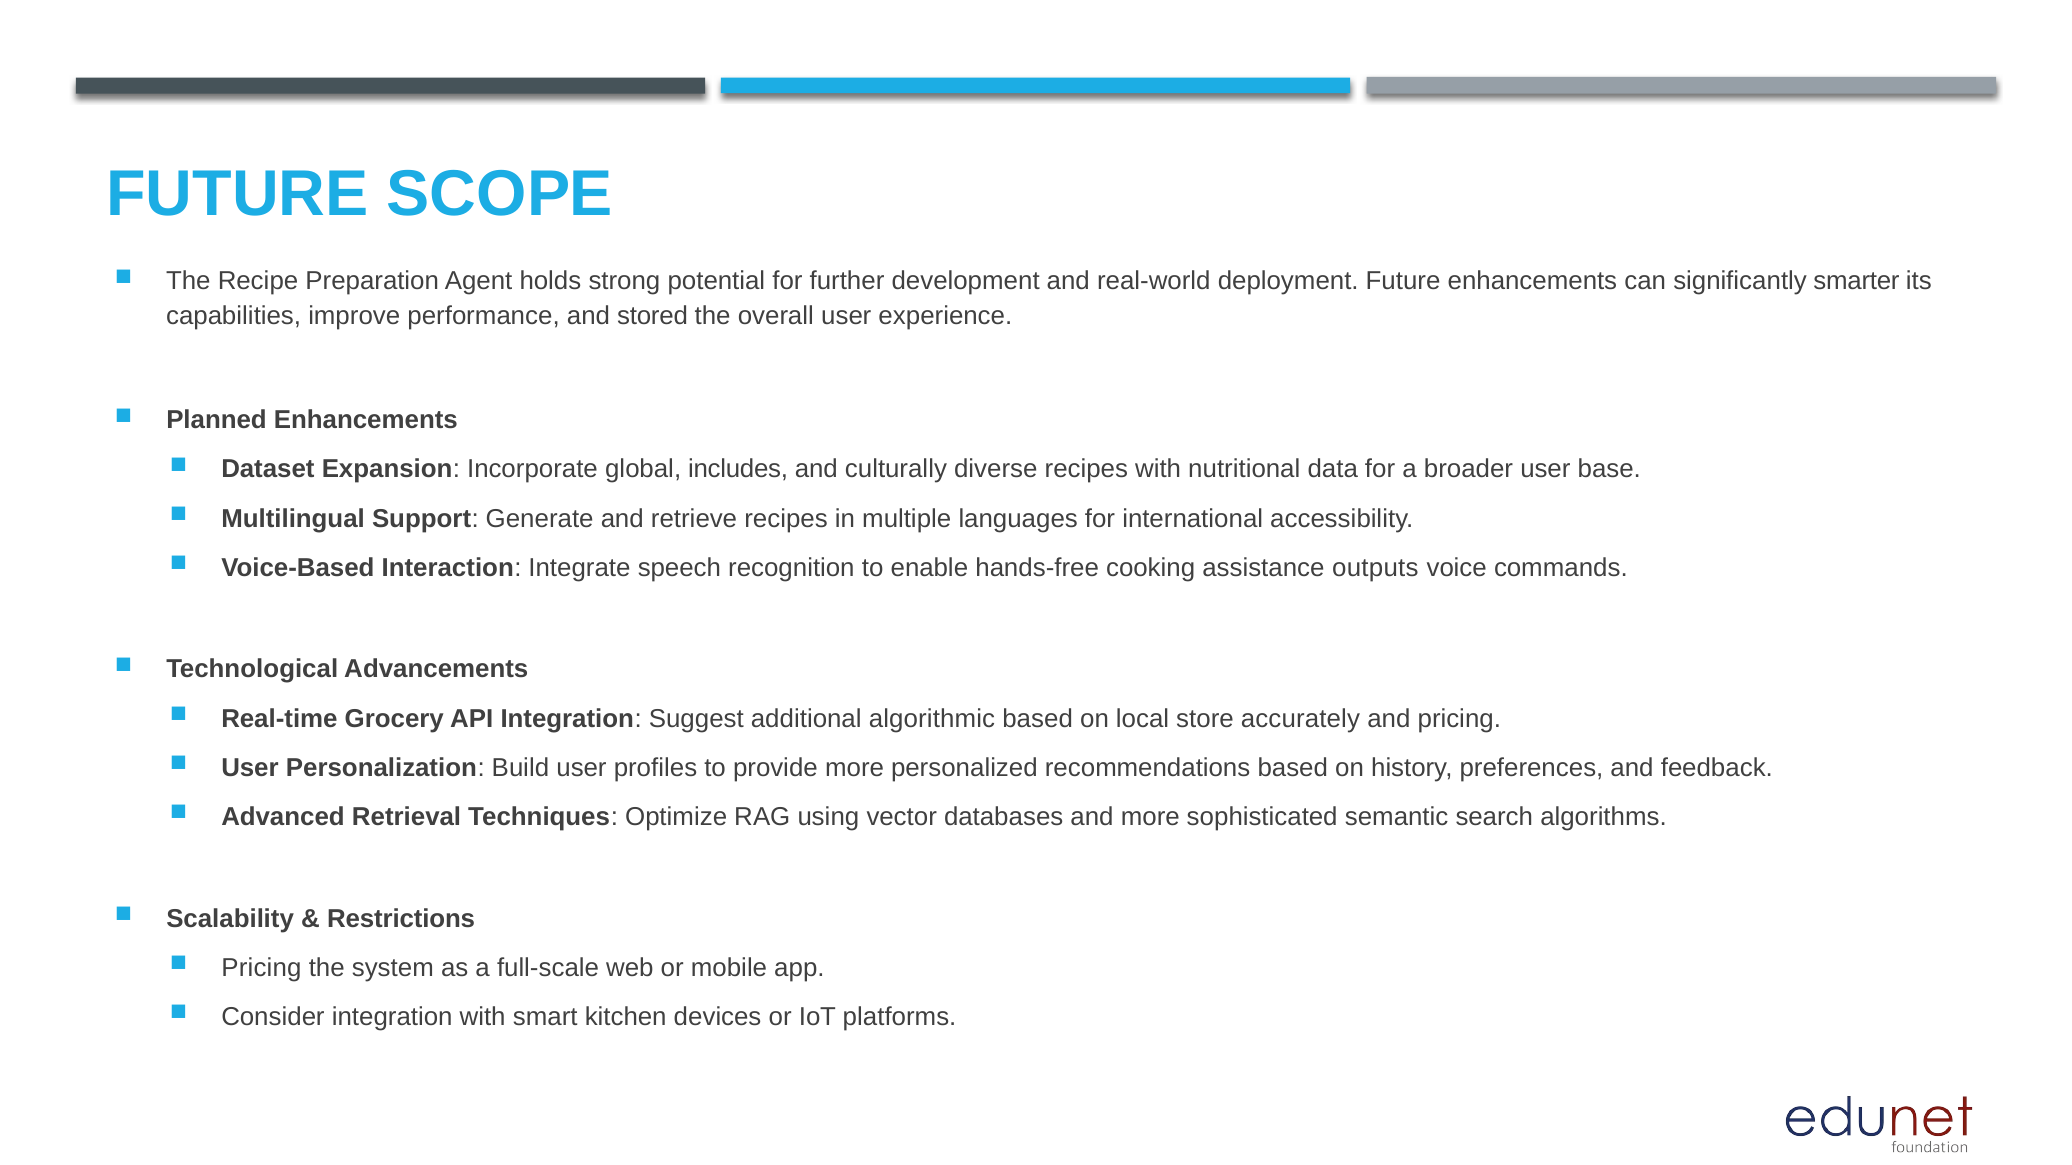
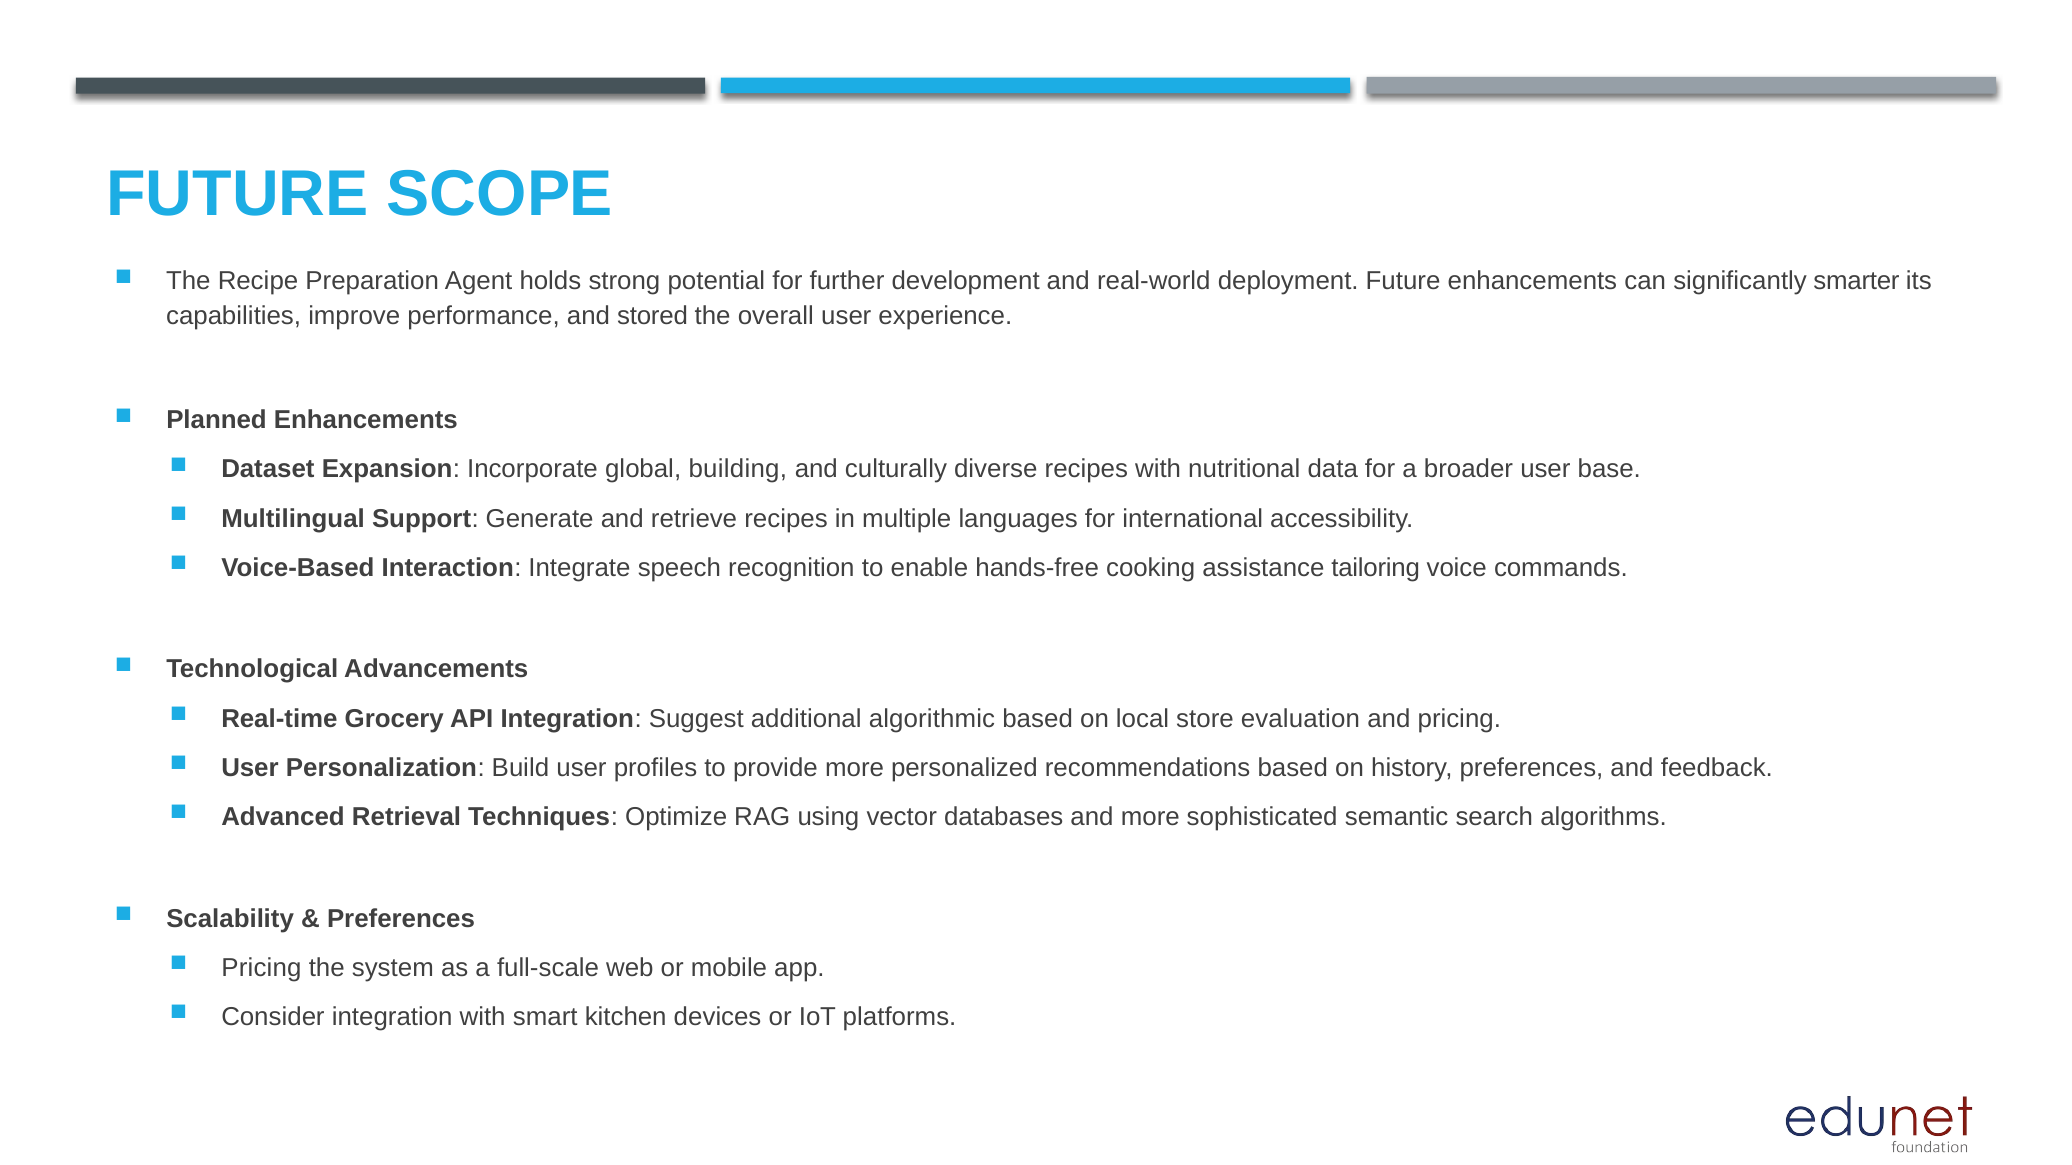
includes: includes -> building (738, 470)
outputs: outputs -> tailoring (1376, 568)
accurately: accurately -> evaluation (1300, 719)
Restrictions: Restrictions -> Preferences (401, 919)
